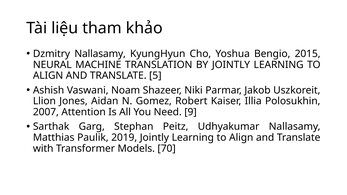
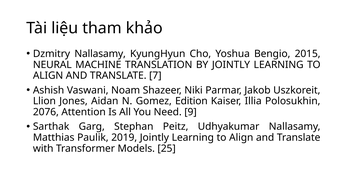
5: 5 -> 7 (155, 76)
Robert: Robert -> Edition (191, 101)
2007: 2007 -> 2076 (46, 112)
70: 70 -> 25 (167, 149)
